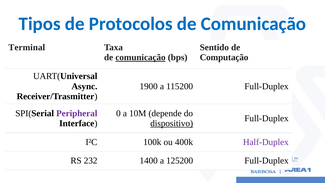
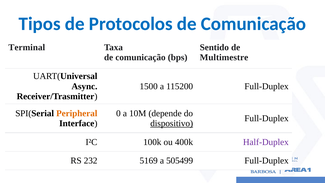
comunicação underline: present -> none (140, 57)
Computação: Computação -> Multimestre (224, 57)
1900: 1900 -> 1500 (149, 86)
Peripheral colour: purple -> orange (77, 113)
1400: 1400 -> 5169 (149, 161)
125200: 125200 -> 505499 (180, 161)
